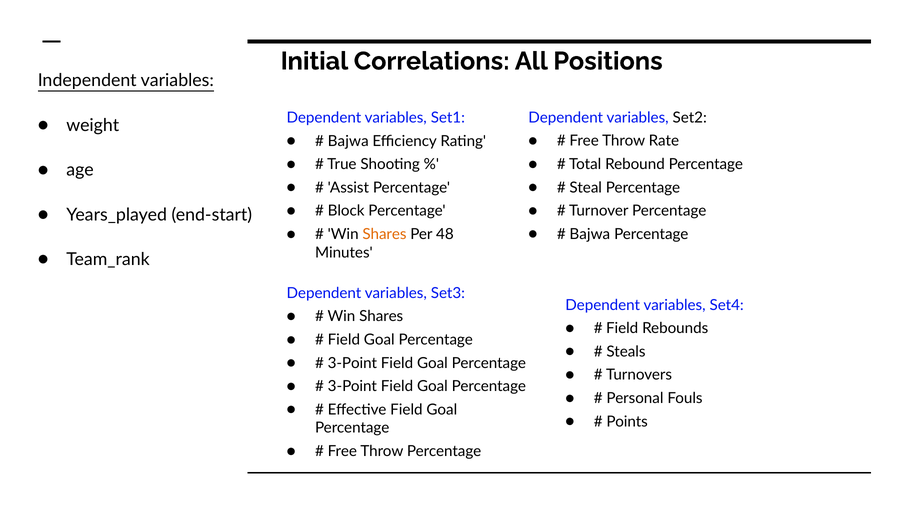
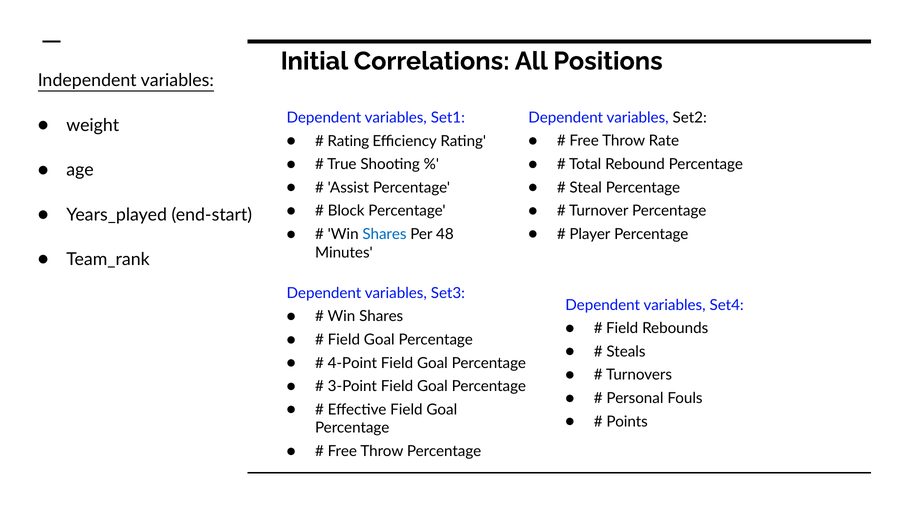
Bajwa: Bajwa -> Rating (348, 141)
Bajwa: Bajwa -> Player (590, 234)
Shares colour: orange -> blue (384, 235)
3-Point: 3-Point -> 4-Point (352, 363)
